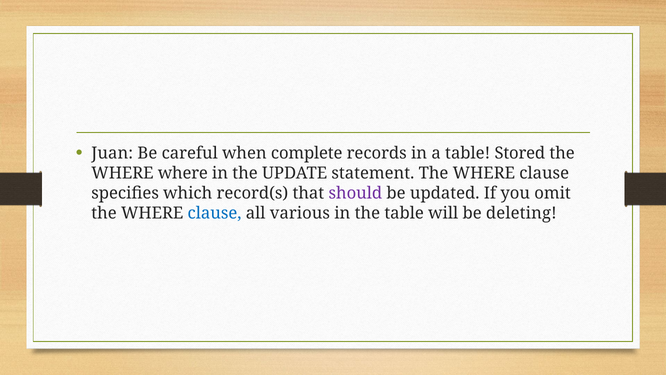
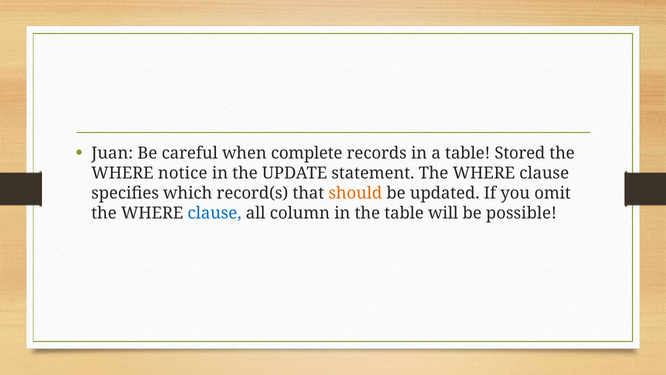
WHERE where: where -> notice (183, 173)
should colour: purple -> orange (355, 193)
various: various -> column (300, 213)
deleting: deleting -> possible (521, 213)
